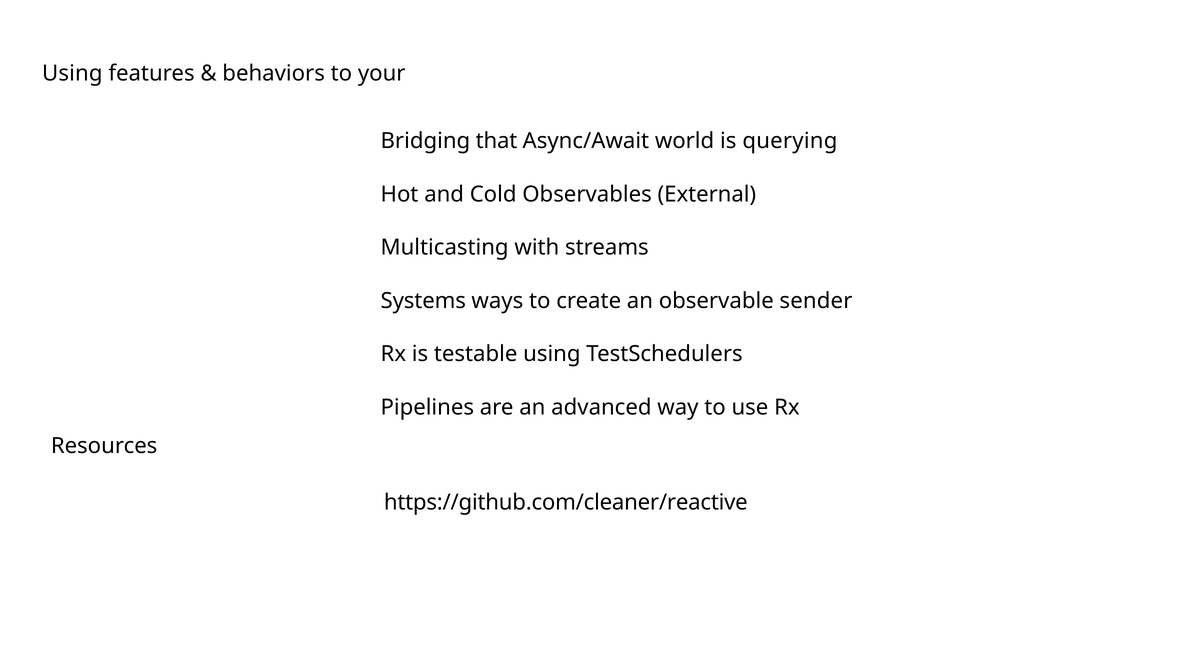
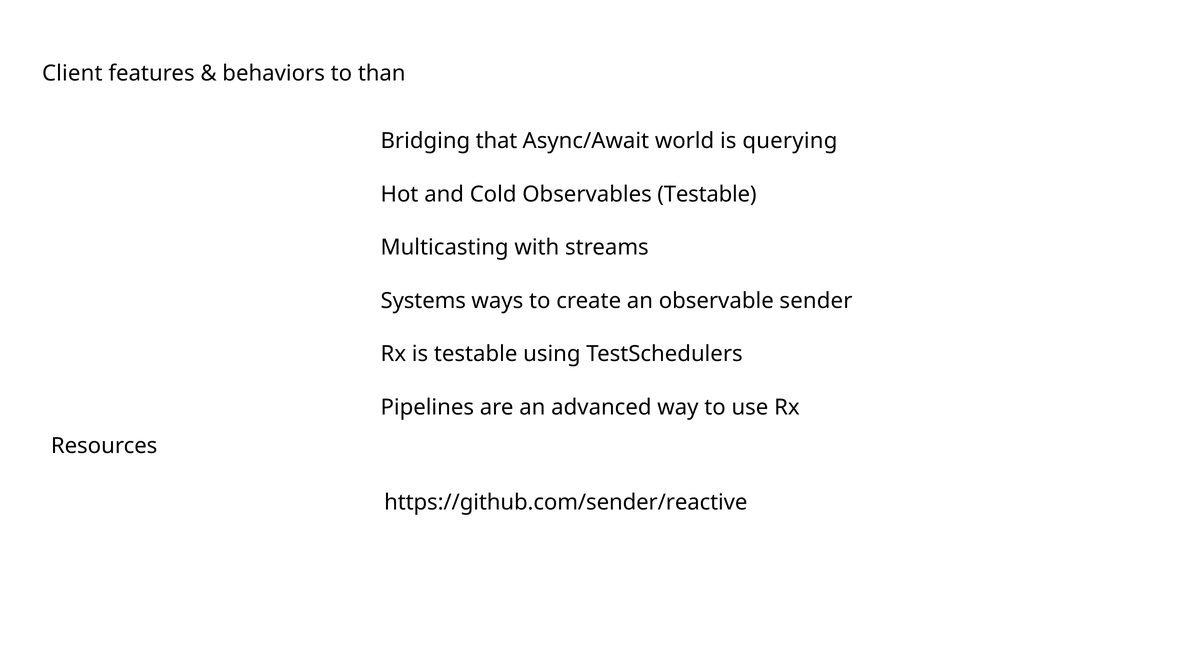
Using: Using -> Client (72, 74)
your: your -> than (382, 74)
Observables External: External -> Testable (707, 194)
https://github.com/cleaner/reactive: https://github.com/cleaner/reactive -> https://github.com/sender/reactive (566, 503)
